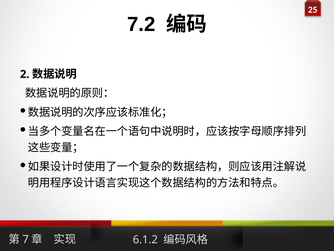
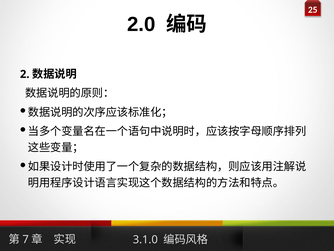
7.2: 7.2 -> 2.0 (141, 24)
6.1.2: 6.1.2 -> 3.1.0 (145, 239)
